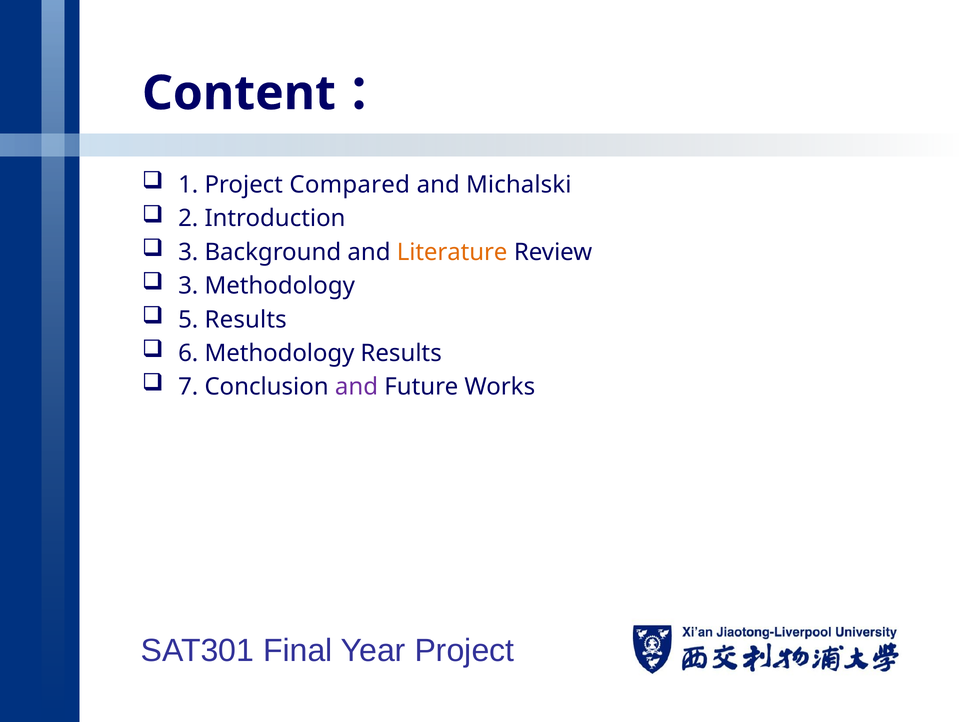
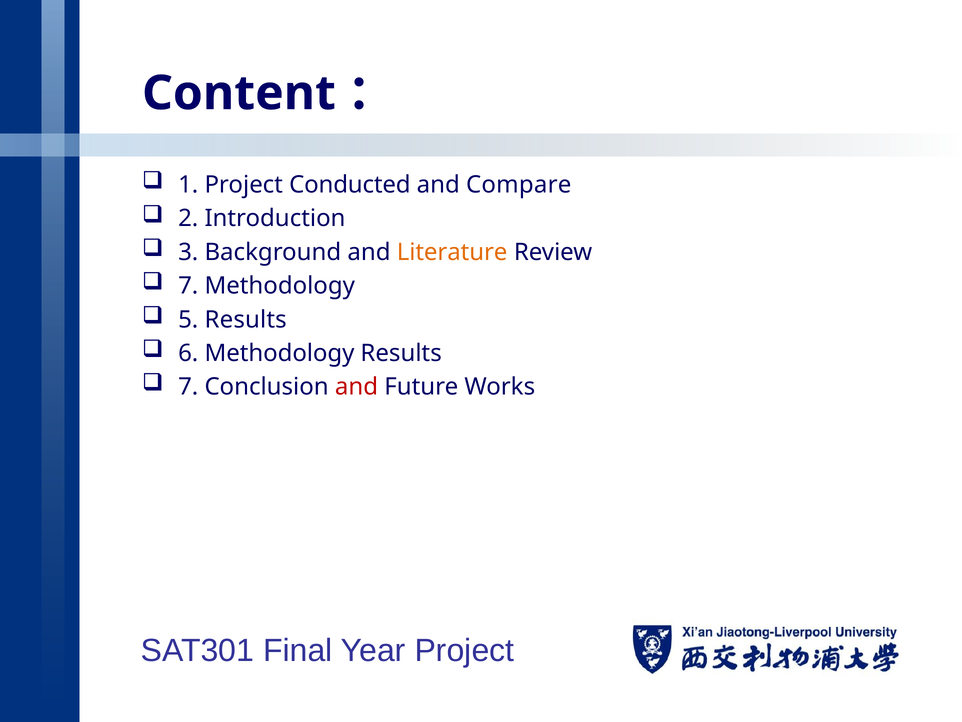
Compared: Compared -> Conducted (350, 185)
Michalski: Michalski -> Compare (519, 185)
3: 3 -> 7 (188, 286)
and colour: purple -> red (356, 387)
